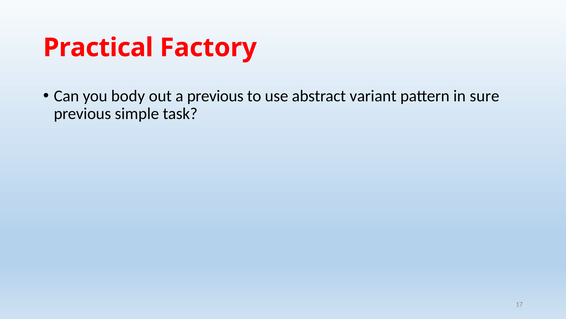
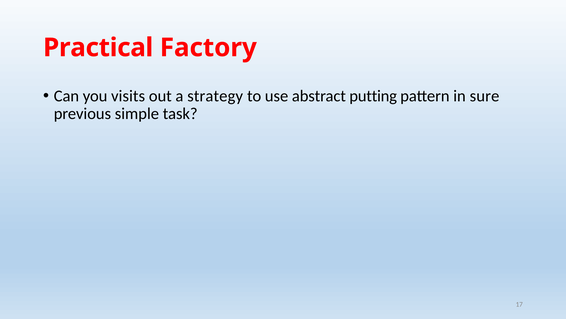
body: body -> visits (128, 96)
a previous: previous -> strategy (215, 96)
variant: variant -> putting (373, 96)
